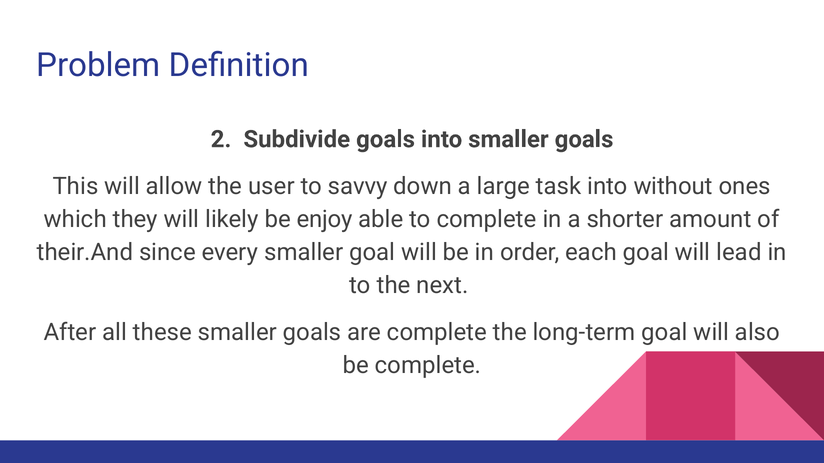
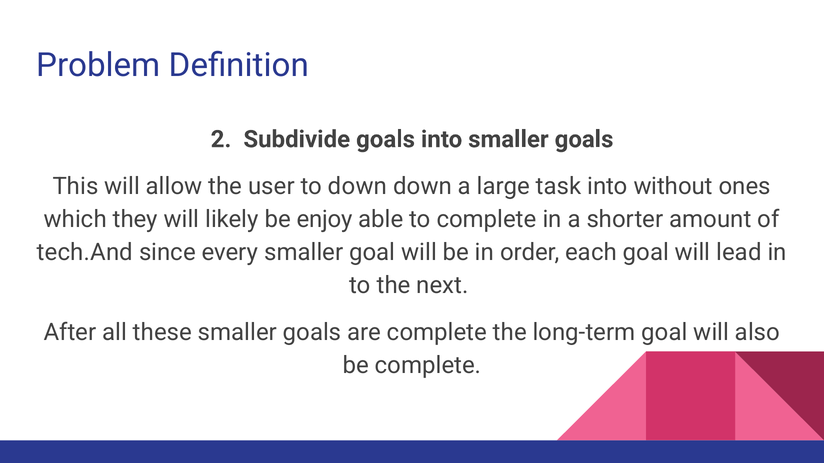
to savvy: savvy -> down (357, 186)
their.And: their.And -> tech.And (85, 253)
